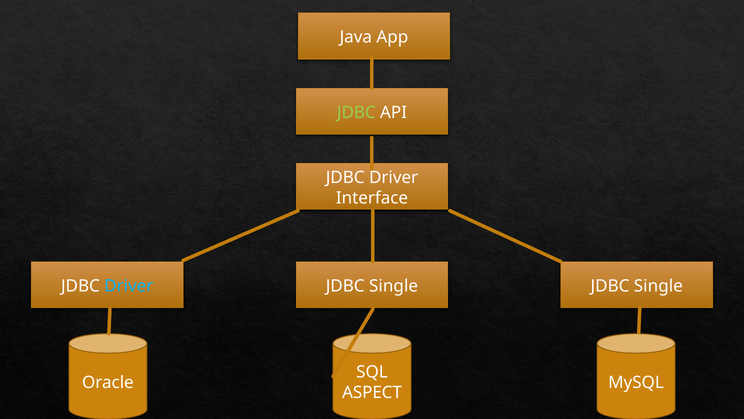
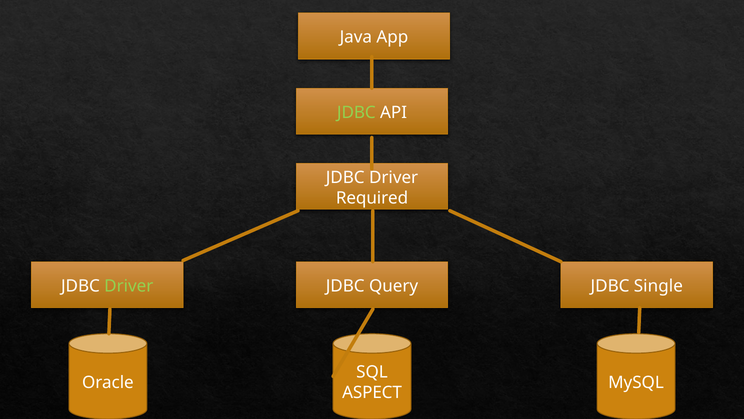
Interface: Interface -> Required (372, 198)
Driver colour: light blue -> light green (129, 286)
Single: Single -> Query (394, 286)
